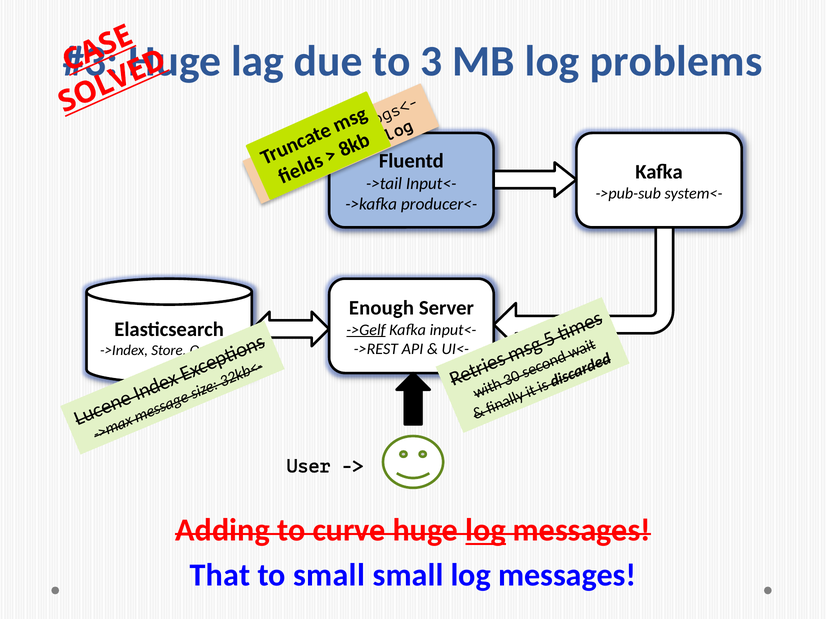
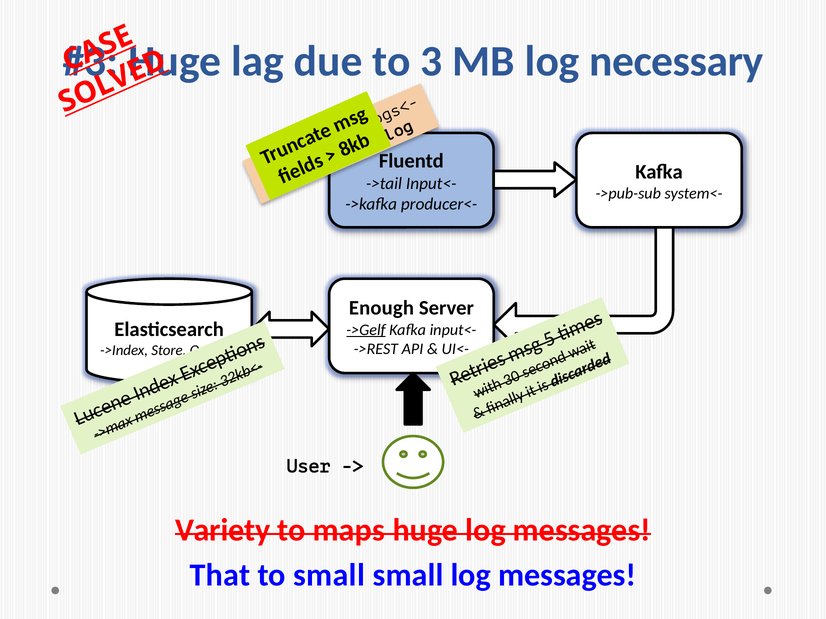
problems: problems -> necessary (676, 61)
Adding: Adding -> Variety (223, 531)
curve: curve -> maps (349, 531)
log underline: present -> none (486, 531)
